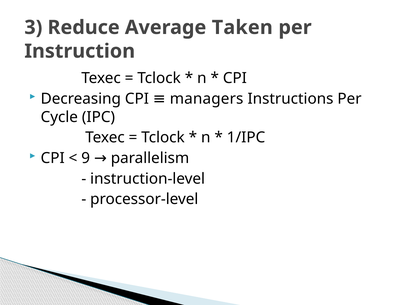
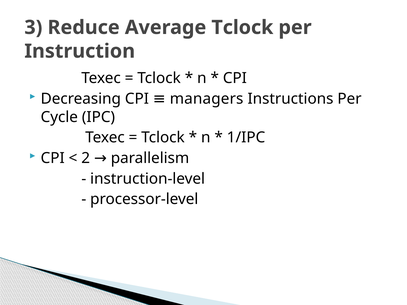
Average Taken: Taken -> Tclock (242, 27)
9: 9 -> 2 (86, 158)
